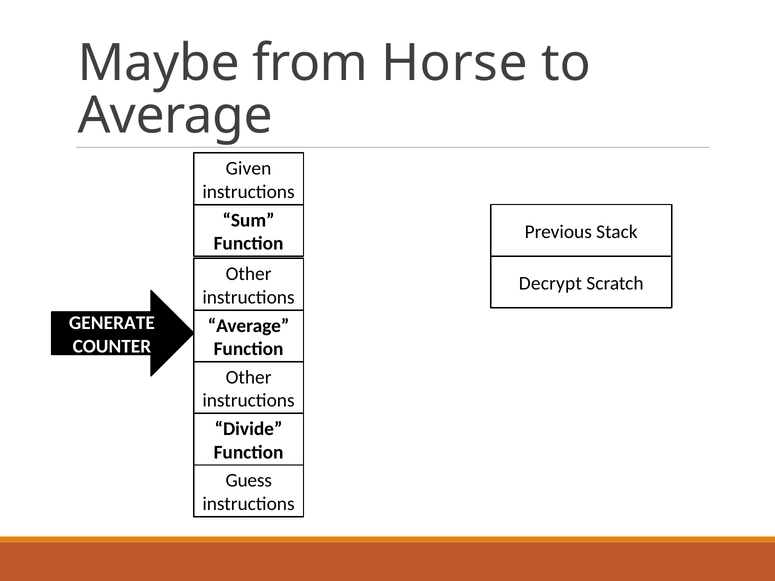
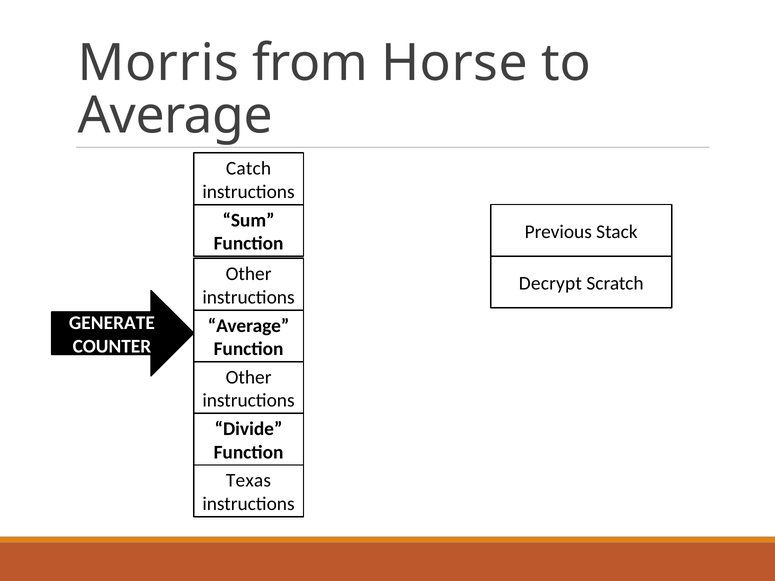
Maybe: Maybe -> Morris (158, 63)
Given: Given -> Catch (248, 169)
Guess: Guess -> Texas (248, 481)
